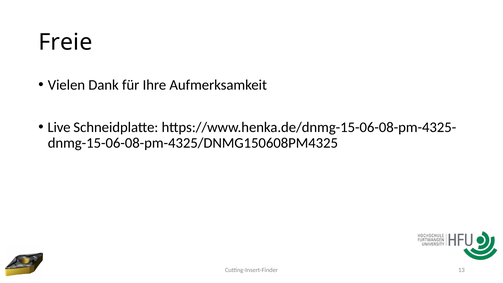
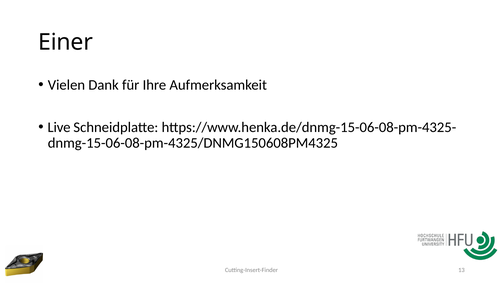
Freie: Freie -> Einer (66, 42)
